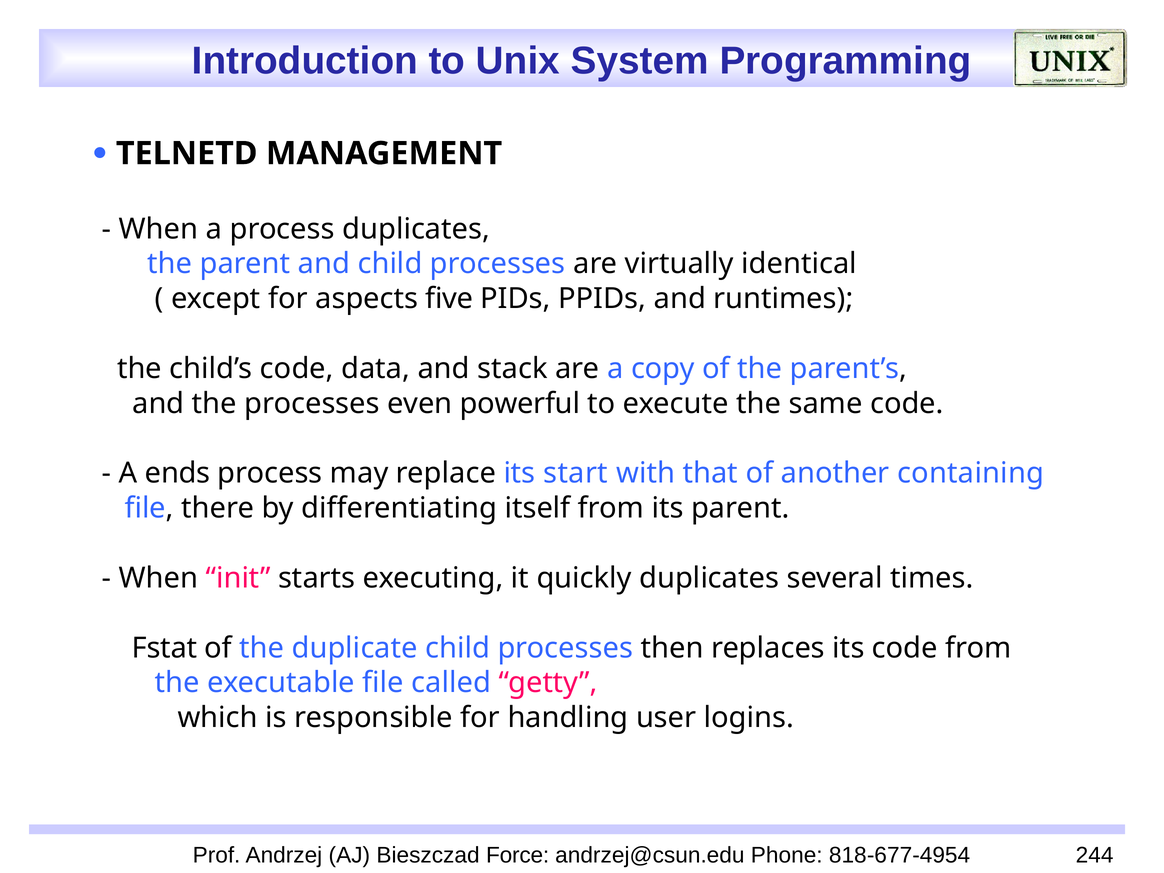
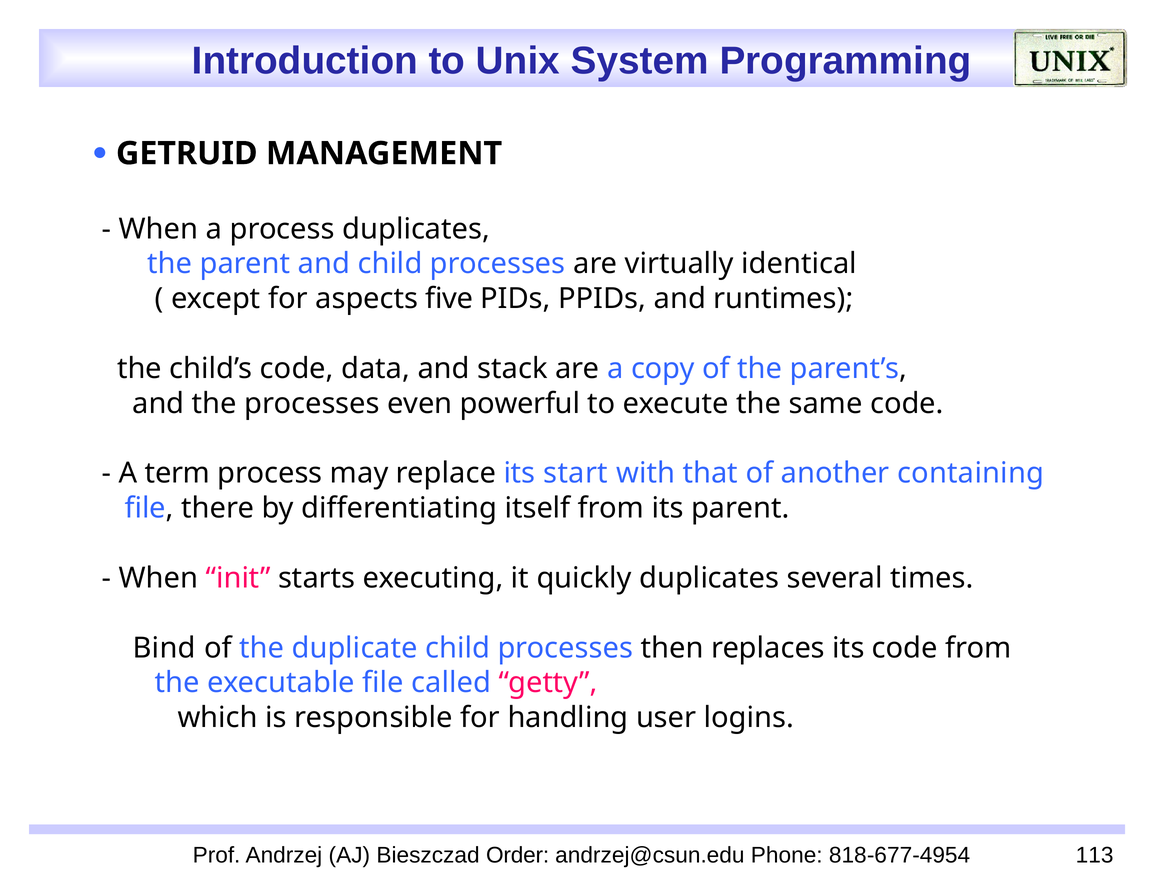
TELNETD: TELNETD -> GETRUID (187, 153)
ends: ends -> term (178, 473)
Fstat: Fstat -> Bind (164, 648)
Force: Force -> Order (518, 855)
244: 244 -> 113 (1095, 855)
